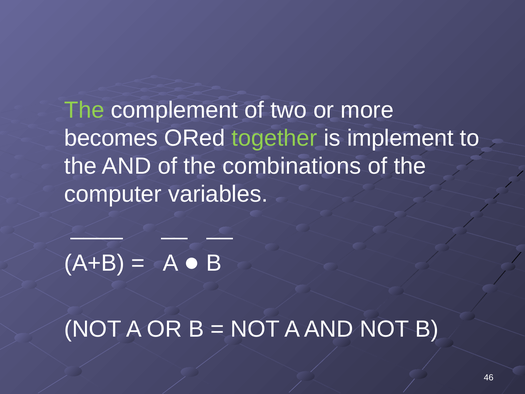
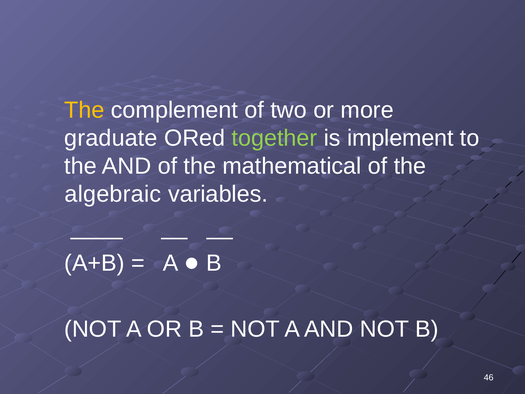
The colour: light green -> yellow (84, 110)
becomes: becomes -> graduate (111, 138)
combinations: combinations -> mathematical (292, 166)
computer: computer -> algebraic (113, 194)
